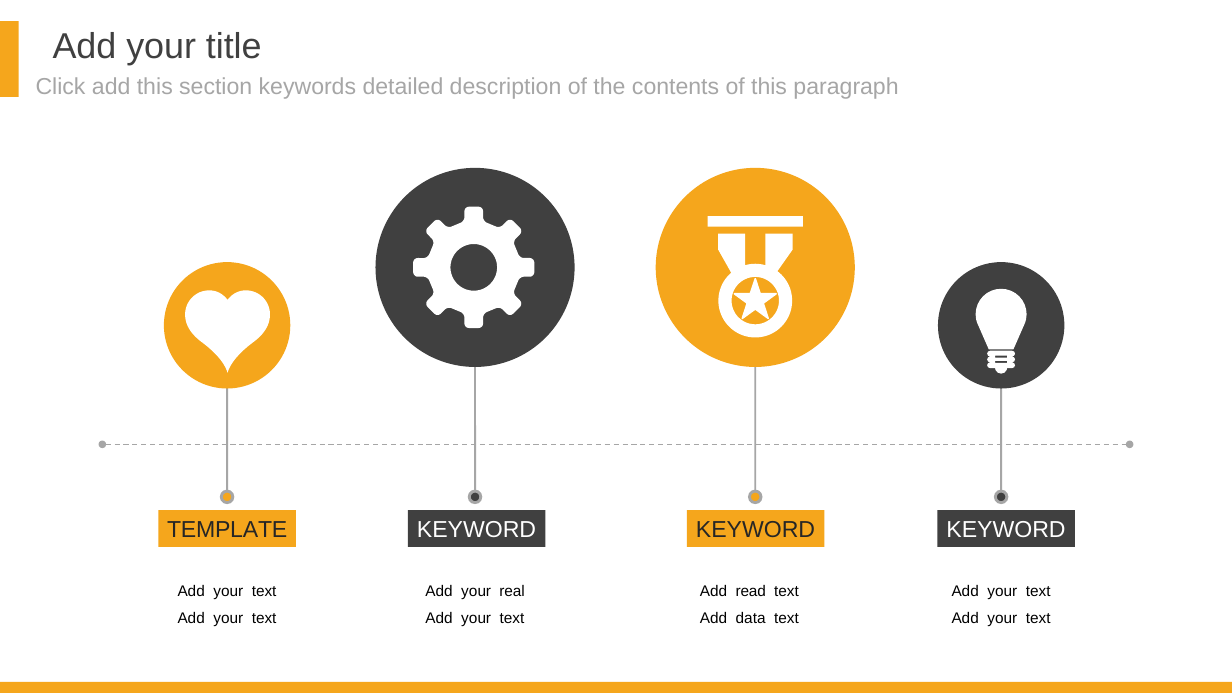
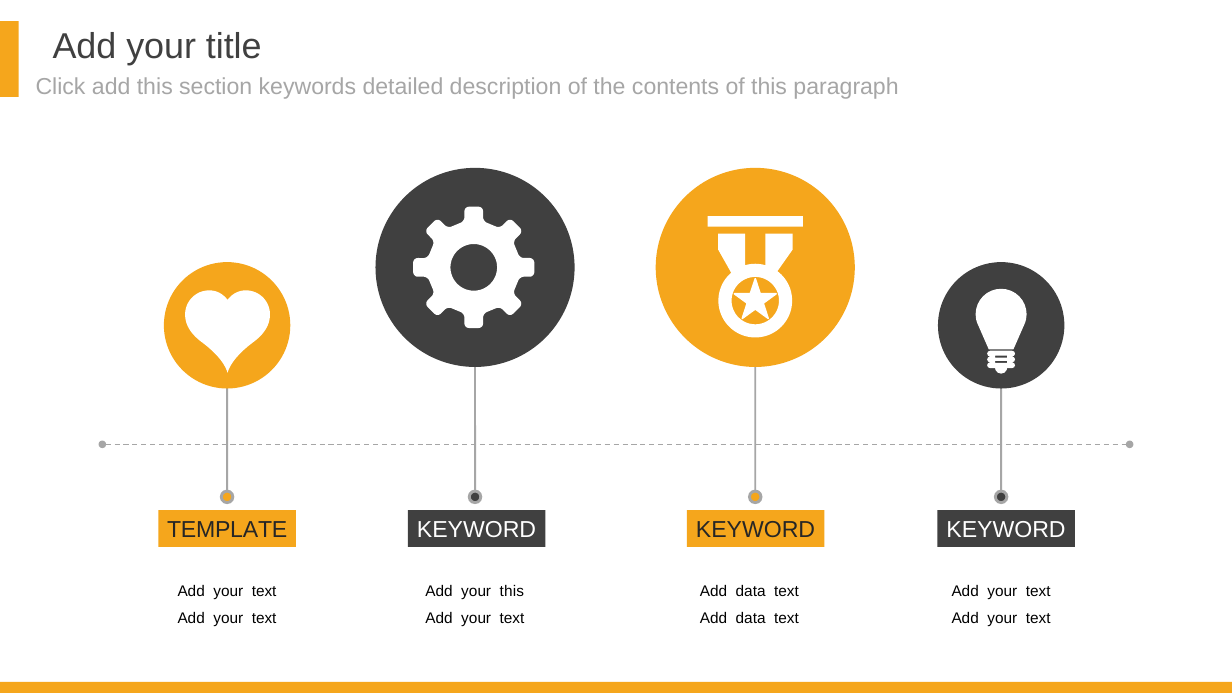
your real: real -> this (512, 591)
read: read -> data (751, 591)
